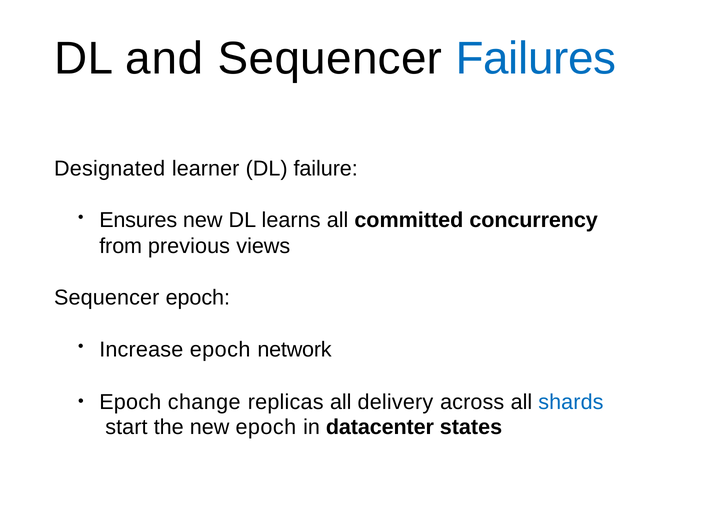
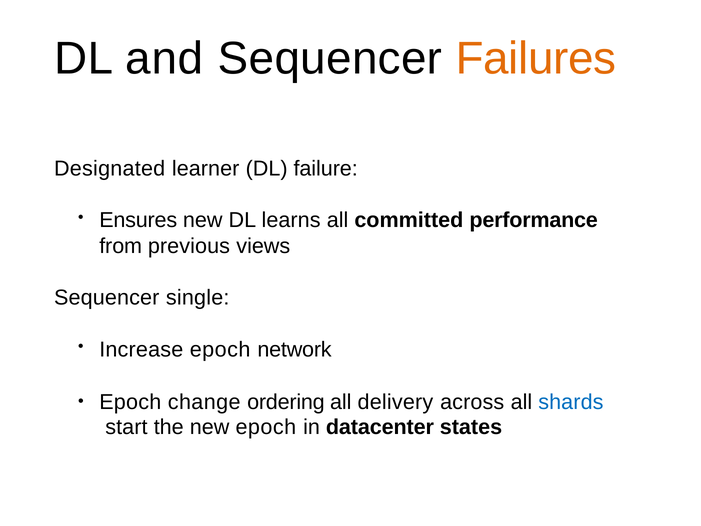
Failures colour: blue -> orange (536, 59)
concurrency: concurrency -> performance (534, 220)
Sequencer epoch: epoch -> single (198, 298)
replicas: replicas -> ordering (286, 402)
